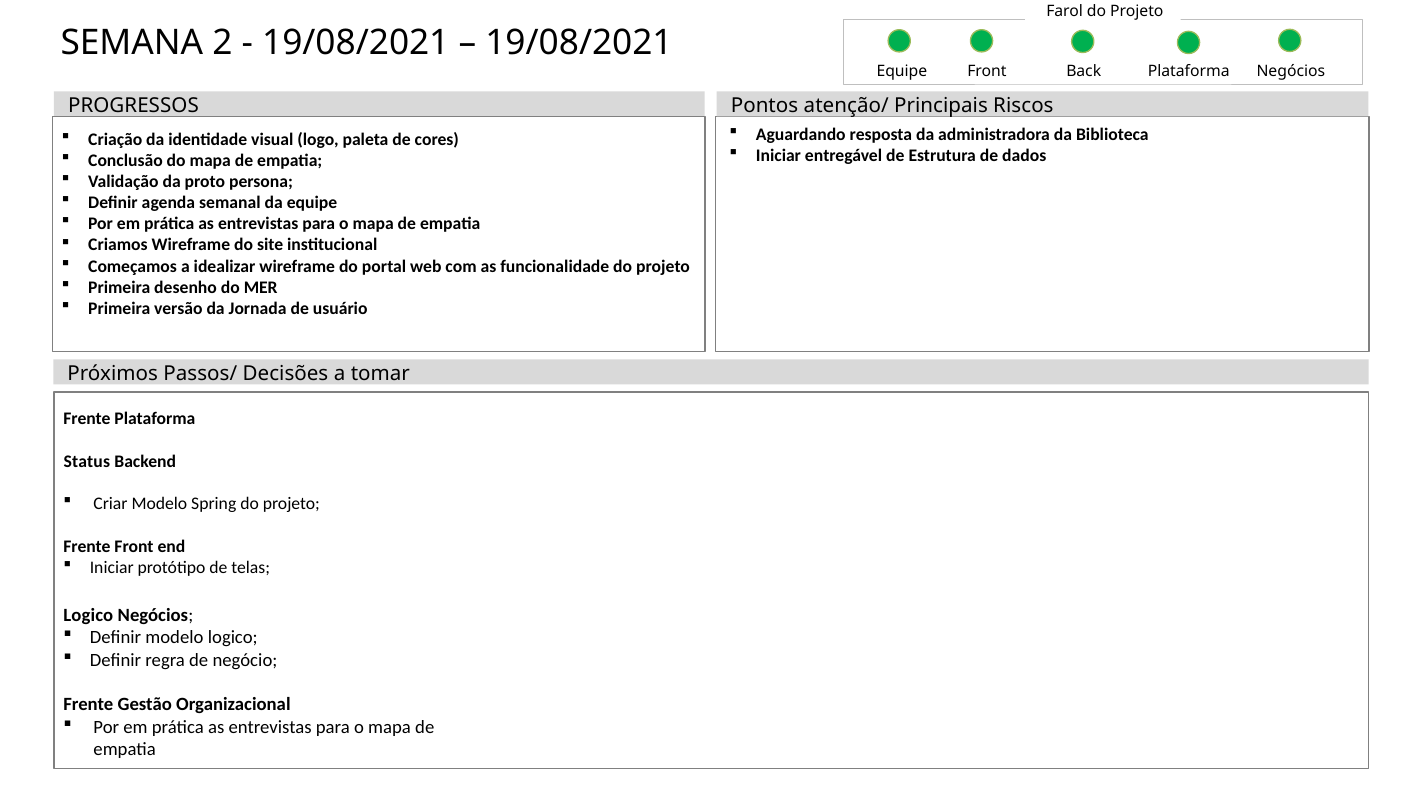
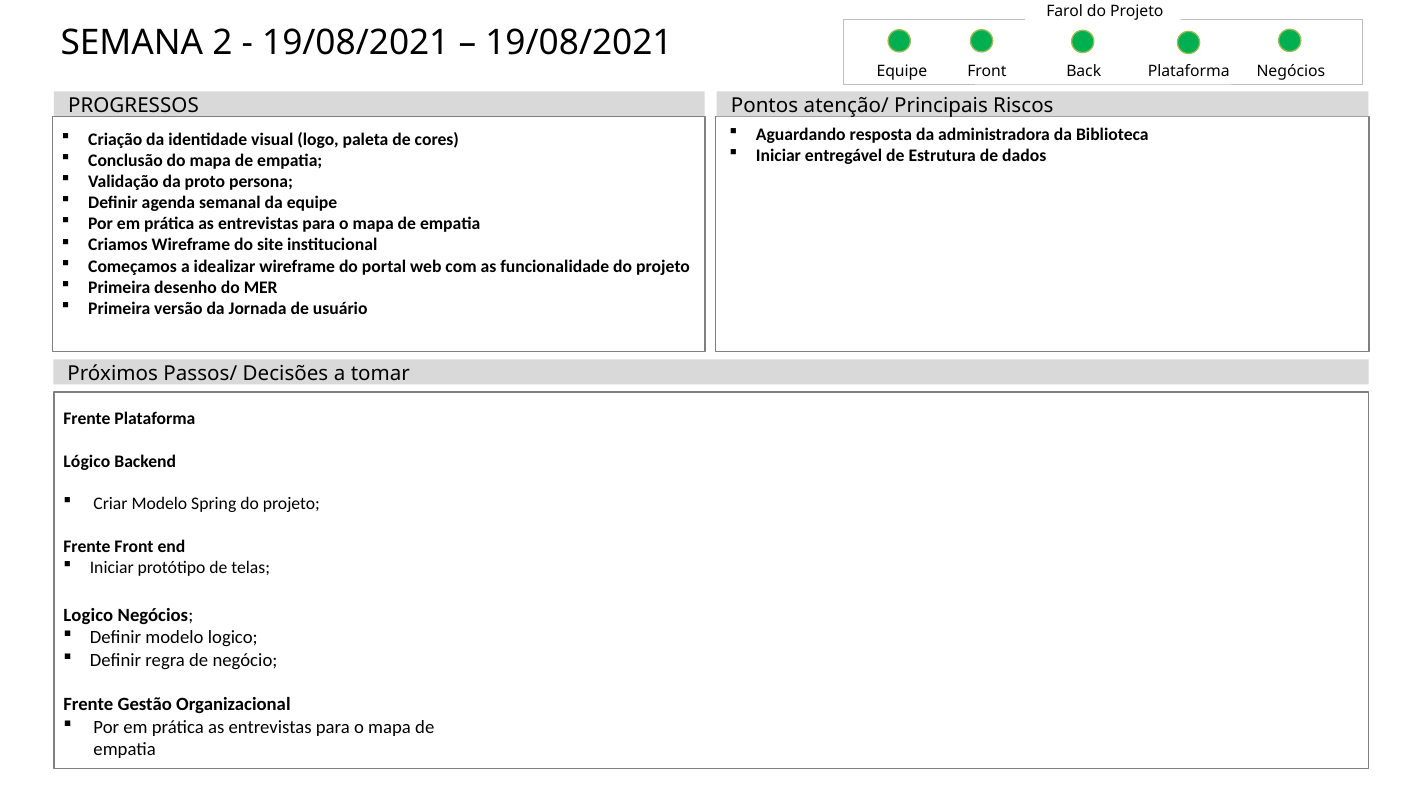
Status: Status -> Lógico (87, 462)
